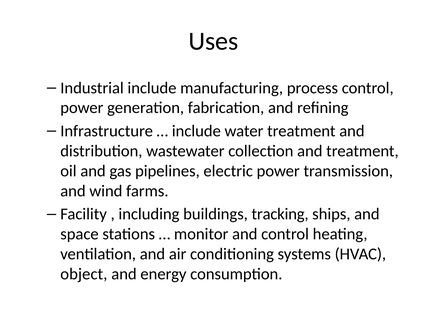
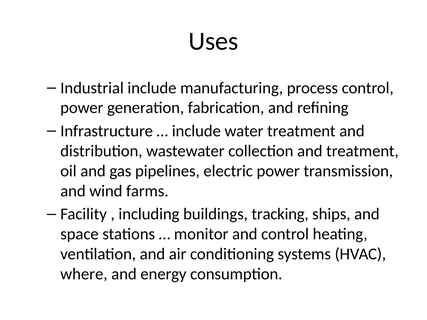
object: object -> where (84, 274)
